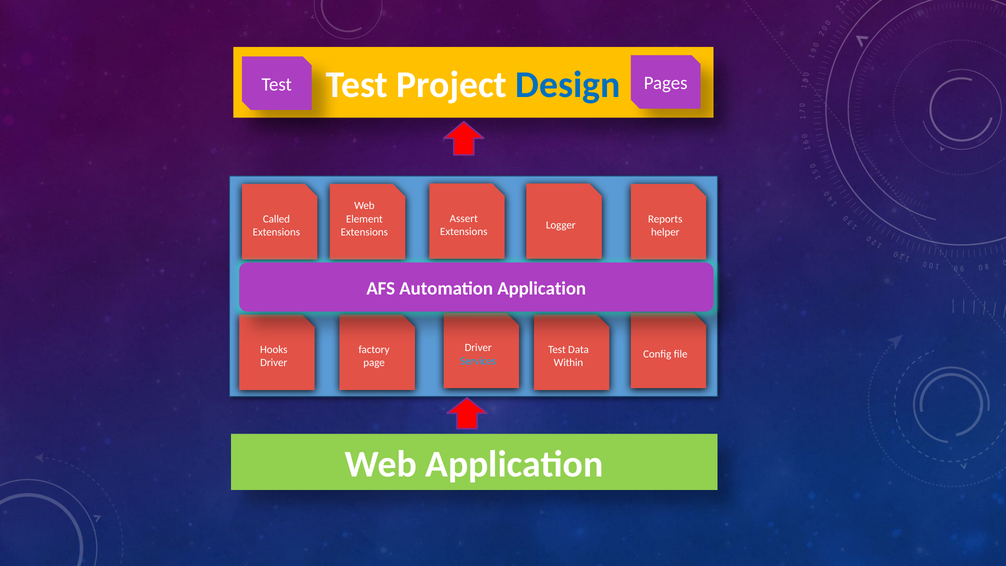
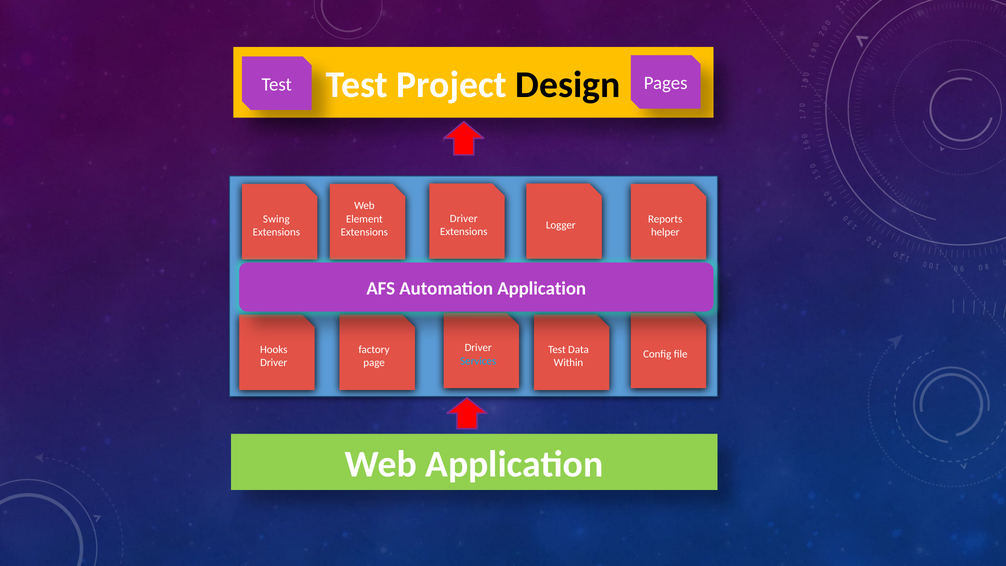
Design colour: blue -> black (568, 85)
Assert: Assert -> Driver (464, 218)
Called: Called -> Swing (276, 219)
